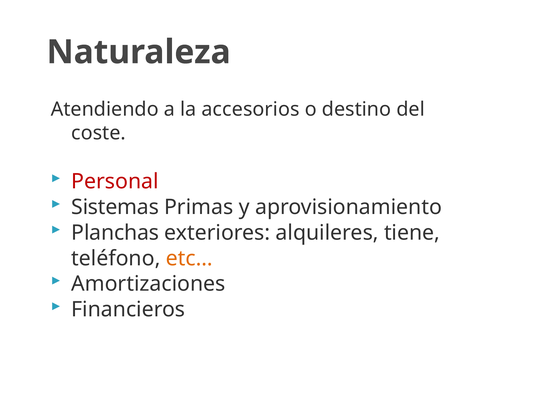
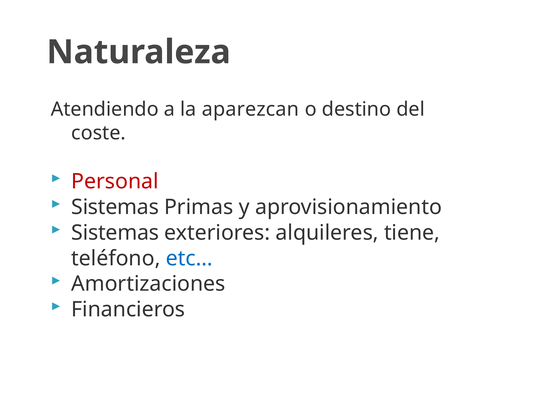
accesorios: accesorios -> aparezcan (250, 109)
Planchas: Planchas -> Sistemas (115, 233)
etc… colour: orange -> blue (189, 258)
